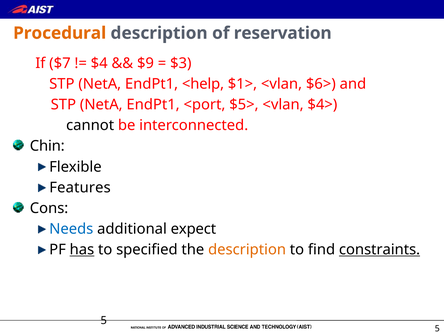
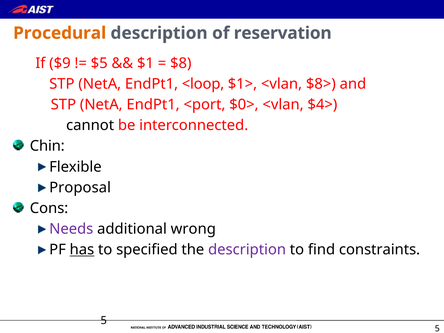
$7: $7 -> $9 (60, 63)
$4: $4 -> $5 (99, 63)
$9: $9 -> $1 (146, 63)
$3: $3 -> $8 (181, 63)
<help: <help -> <loop (203, 84)
$6>: $6> -> $8> (321, 84)
$5>: $5> -> $0> (244, 105)
Features: Features -> Proposal (80, 188)
Needs colour: blue -> purple (71, 229)
expect: expect -> wrong (193, 229)
description colour: orange -> purple (247, 250)
constraints underline: present -> none (380, 250)
